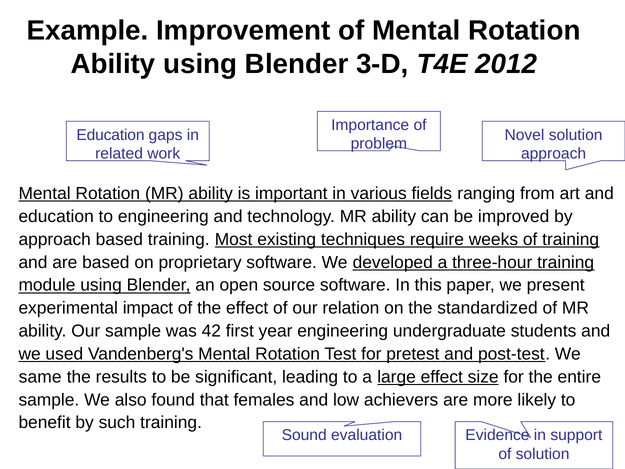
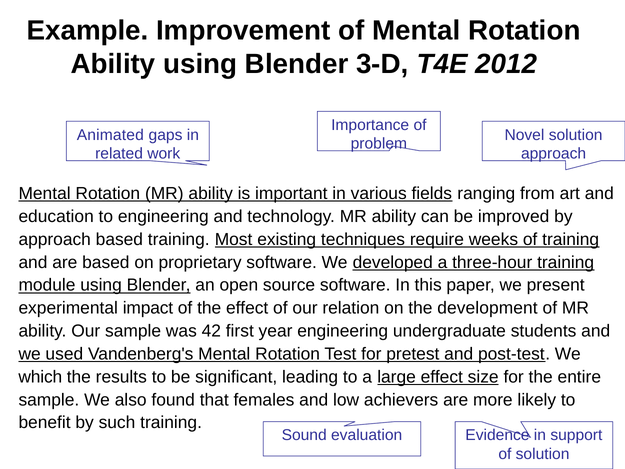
Education: Education -> Animated (110, 135)
standardized: standardized -> development (487, 308)
same: same -> which (40, 377)
